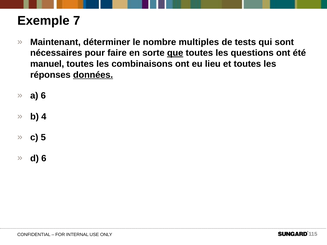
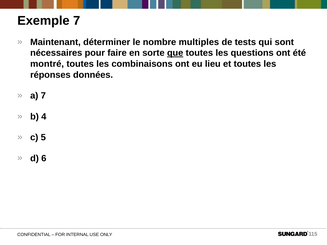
manuel: manuel -> montré (47, 64)
données underline: present -> none (93, 75)
a 6: 6 -> 7 (43, 96)
